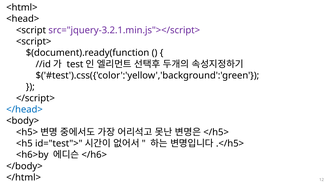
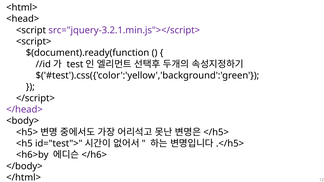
</head> colour: blue -> purple (24, 110)
